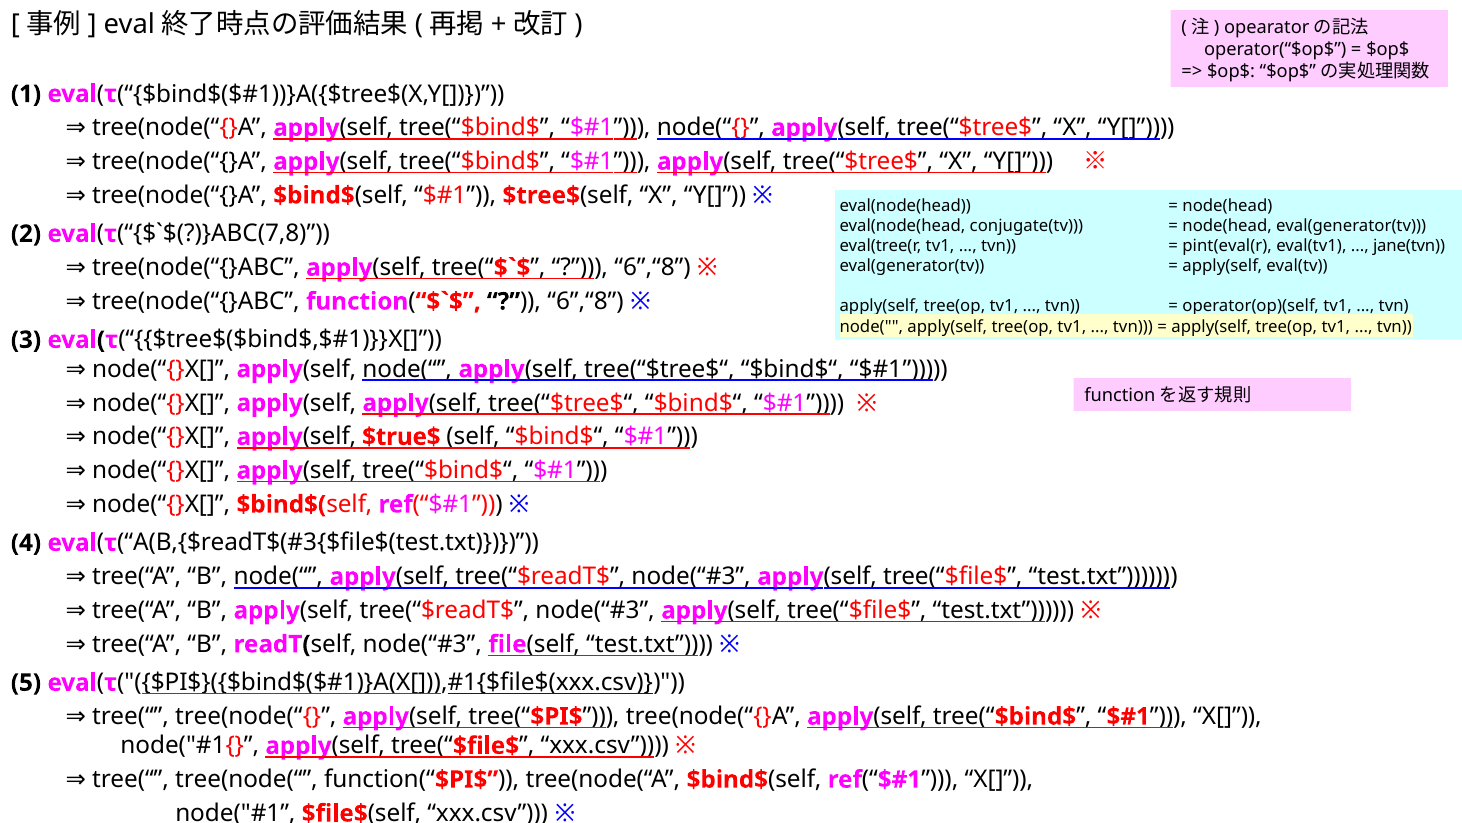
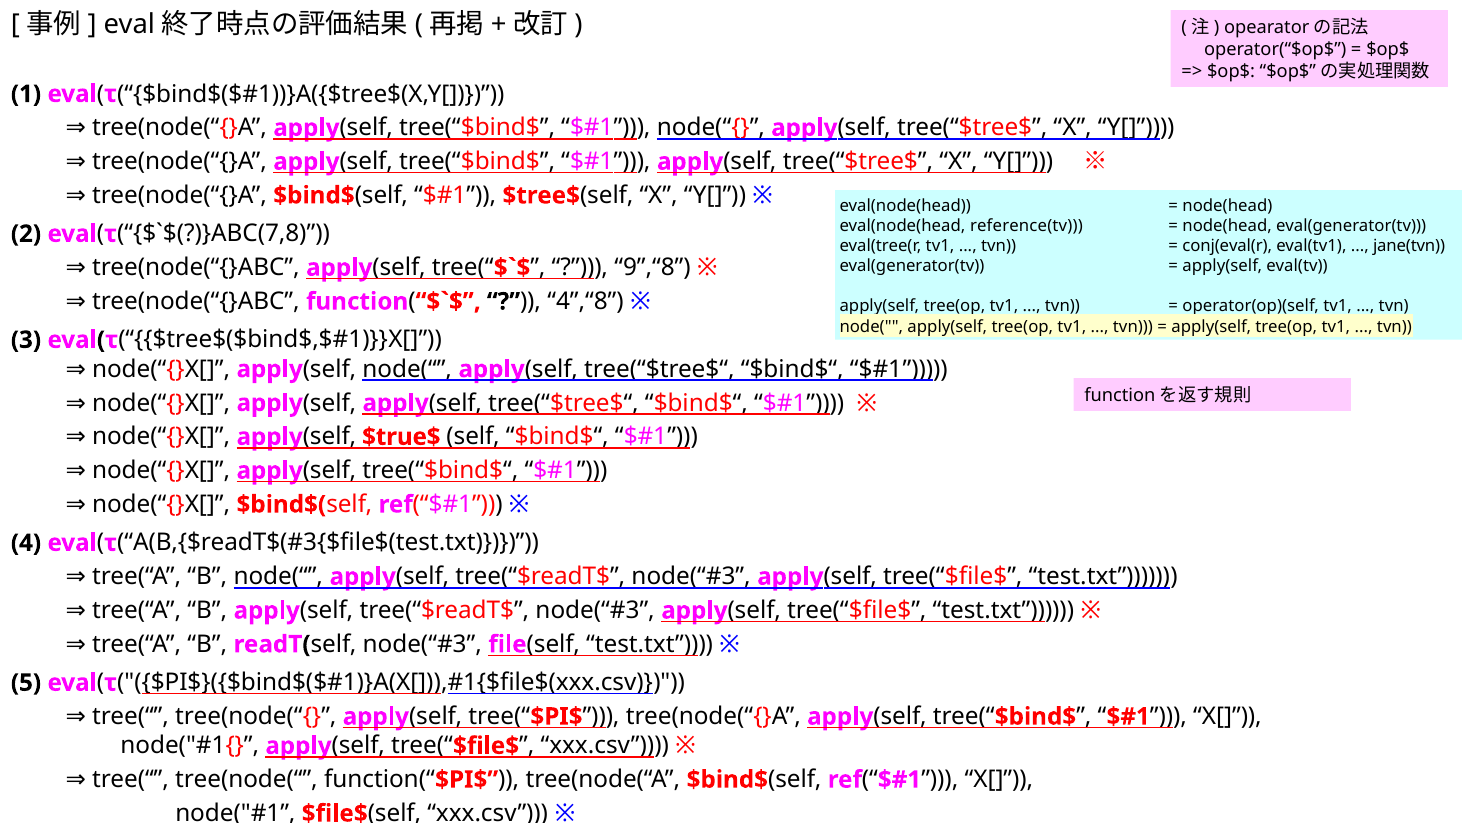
conjugate(tv: conjugate(tv -> reference(tv (1026, 226)
pint(eval(r: pint(eval(r -> conj(eval(r (1227, 246)
6”,“8: 6”,“8 -> 9”,“8 (653, 267)
6”,“8: 6”,“8 -> 4”,“8 (586, 301)
